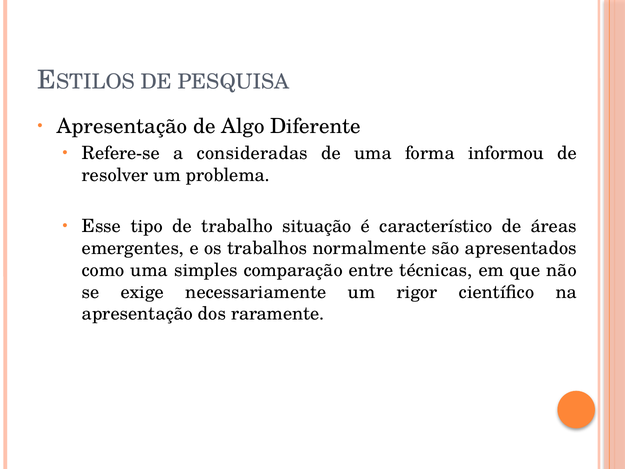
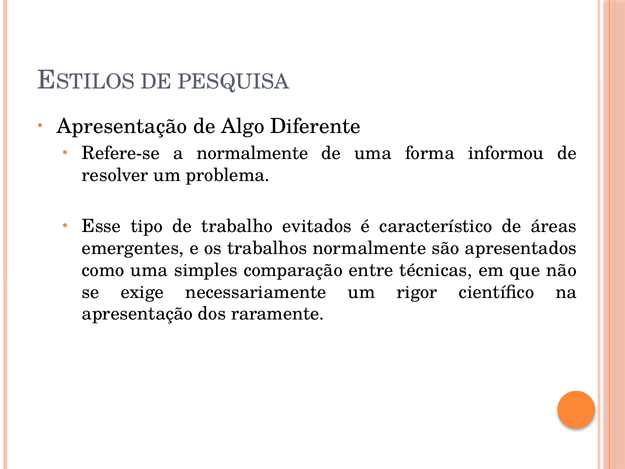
a consideradas: consideradas -> normalmente (253, 153)
situação: situação -> evitados (317, 226)
